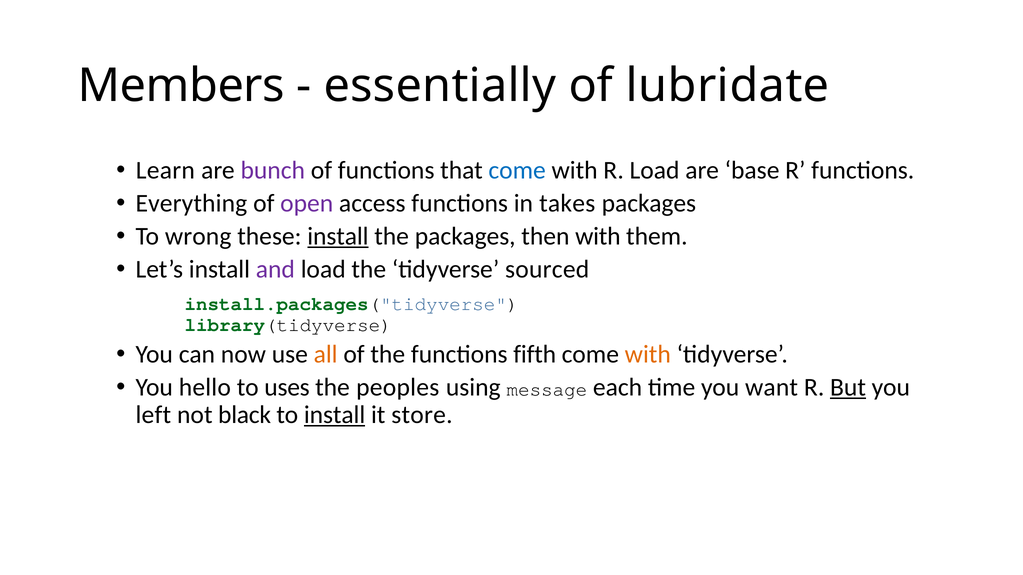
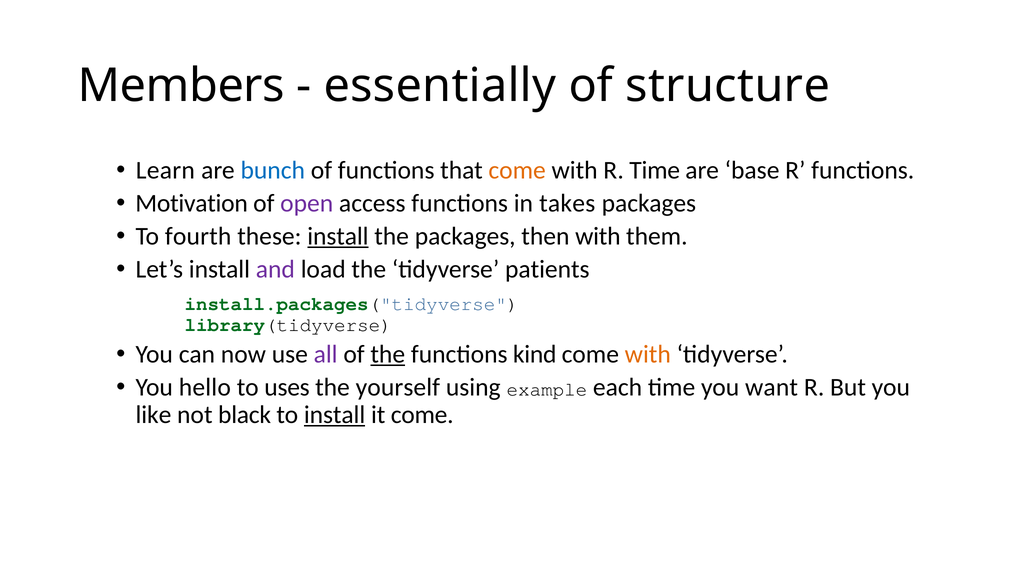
lubridate: lubridate -> structure (728, 86)
bunch colour: purple -> blue (273, 171)
come colour: blue -> orange (517, 171)
R Load: Load -> Time (655, 171)
Everything: Everything -> Motivation (192, 204)
wrong: wrong -> fourth (198, 237)
sourced: sourced -> patients (547, 269)
all colour: orange -> purple (326, 354)
the underline: none -> present (388, 354)
fifth: fifth -> kind (535, 354)
peoples: peoples -> yourself (398, 387)
message: message -> example (547, 390)
But underline: present -> none (848, 387)
left: left -> like (153, 415)
it store: store -> come (422, 415)
